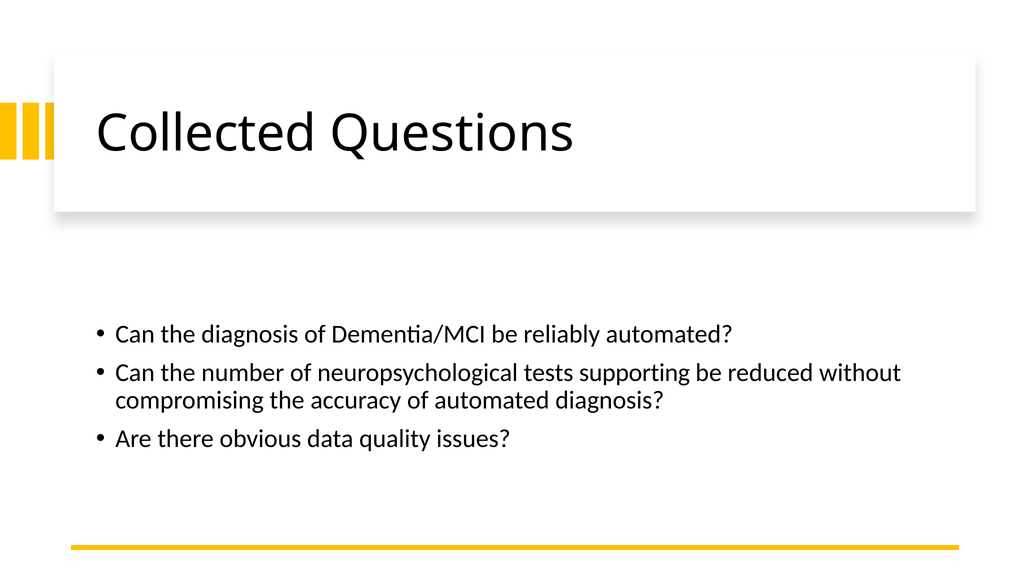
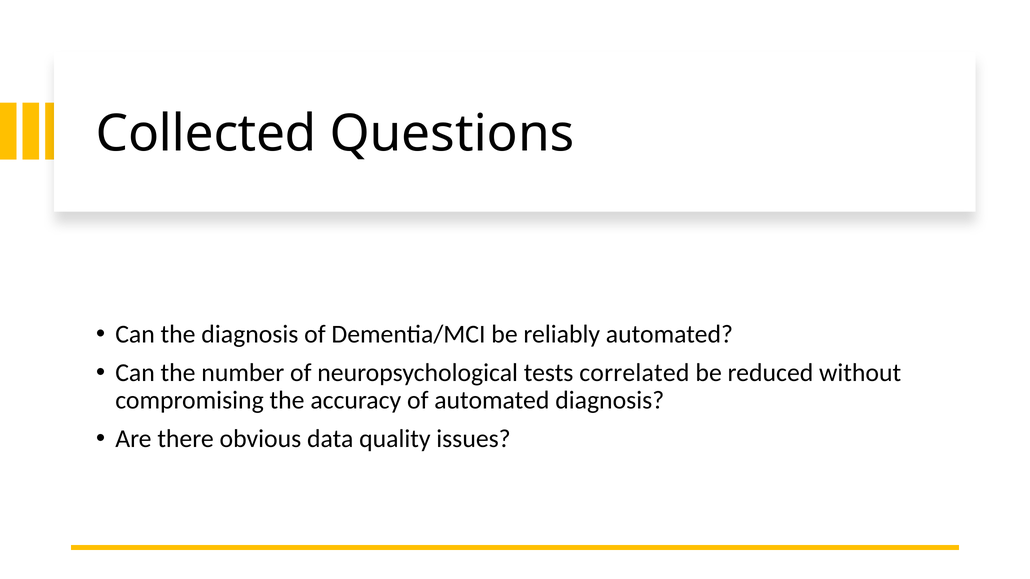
supporting: supporting -> correlated (634, 373)
